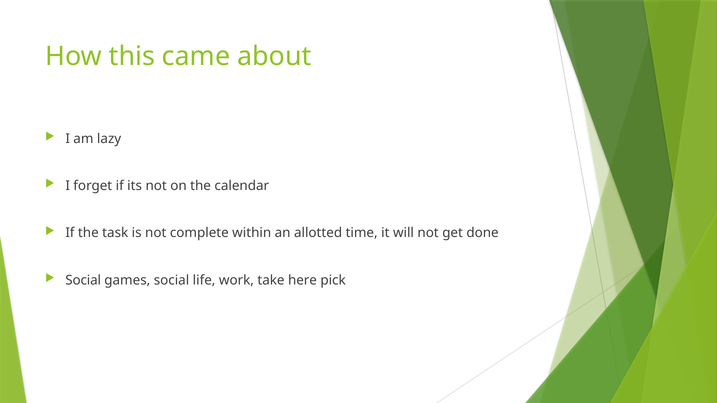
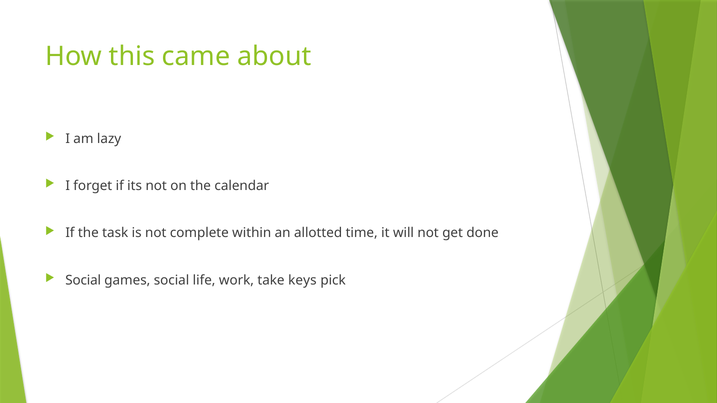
here: here -> keys (302, 280)
